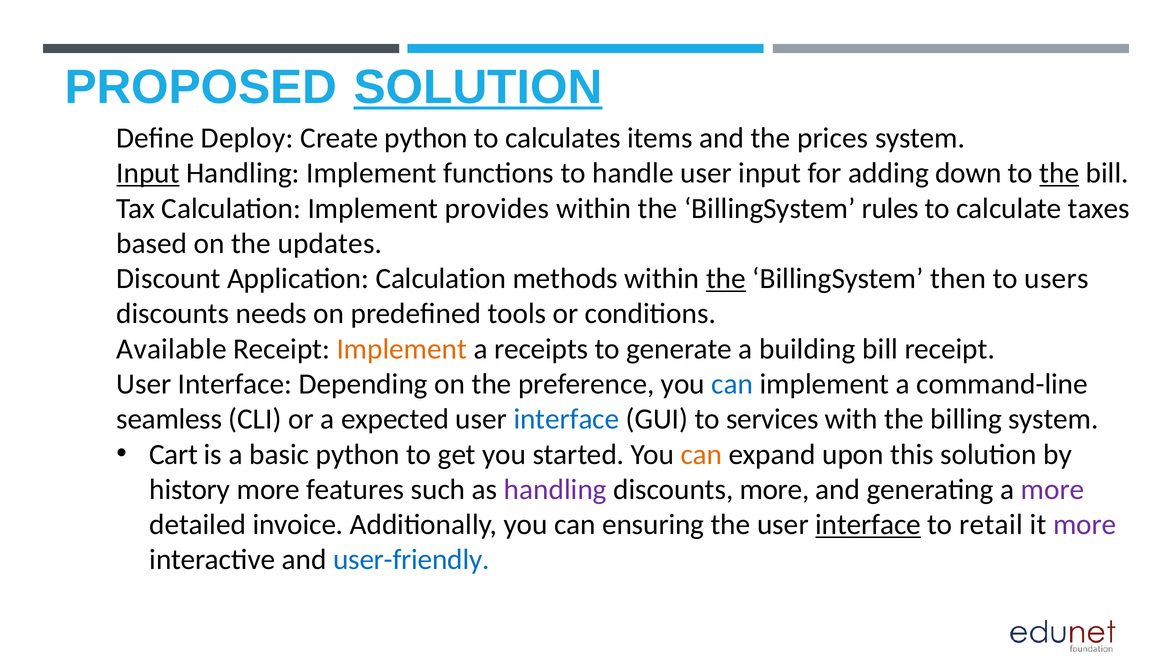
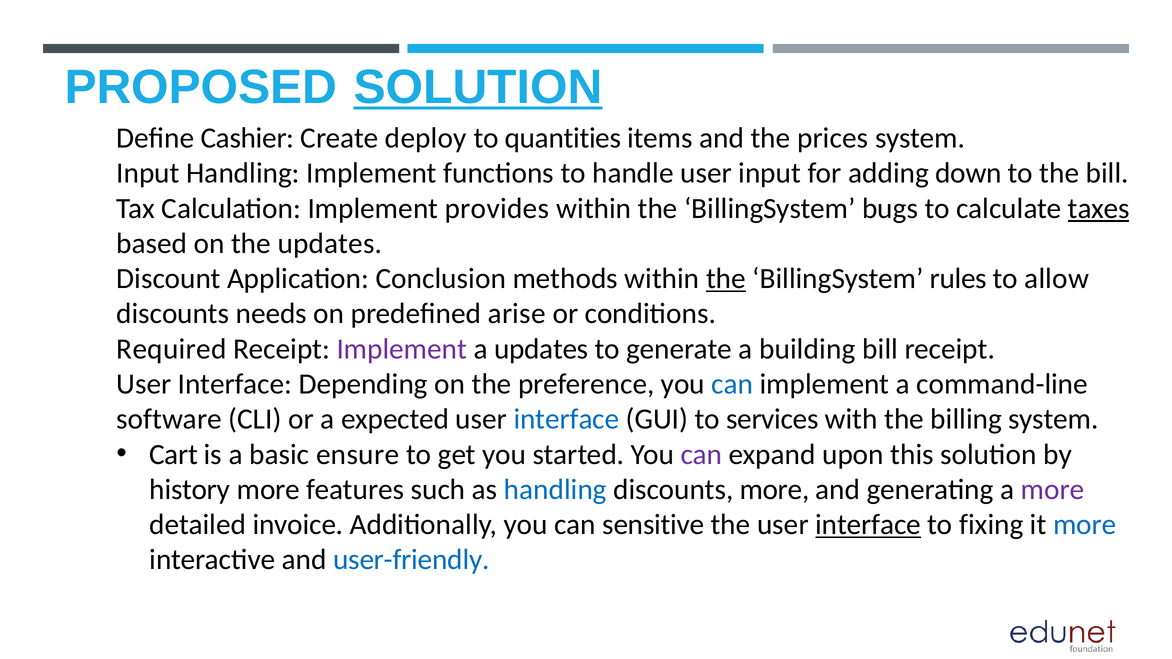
Deploy: Deploy -> Cashier (247, 138)
Create python: python -> deploy (426, 138)
calculates: calculates -> quantities (563, 138)
Input underline: present -> none (148, 173)
the underline: present -> none (1059, 173)
rules: rules -> bugs (890, 208)
taxes underline: none -> present (1099, 208)
Application Calculation: Calculation -> Conclusion (441, 279)
then: then -> rules (958, 279)
users: users -> allow (1057, 279)
tools: tools -> arise (517, 314)
Available: Available -> Required (171, 349)
Implement colour: orange -> purple (402, 349)
a receipts: receipts -> updates (541, 349)
seamless: seamless -> software (169, 419)
basic python: python -> ensure (358, 455)
can colour: orange -> purple (701, 455)
handling colour: purple -> blue (555, 490)
ensuring: ensuring -> sensitive (653, 525)
retail: retail -> fixing (991, 525)
more colour: purple -> blue (1085, 525)
